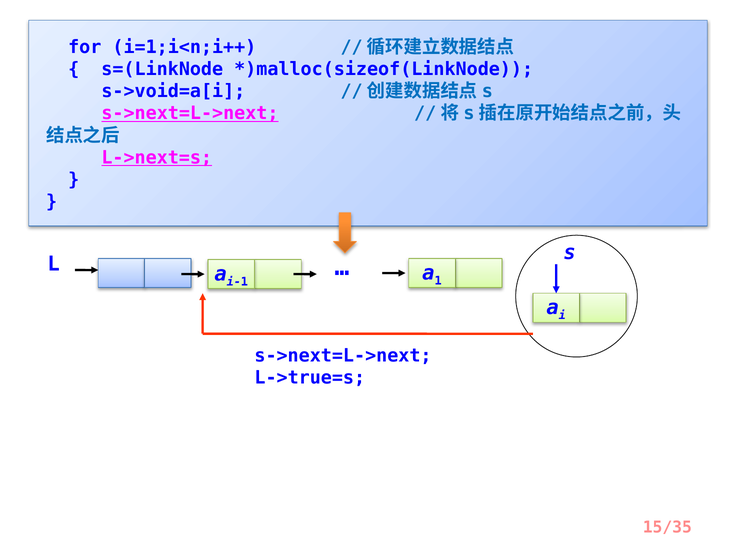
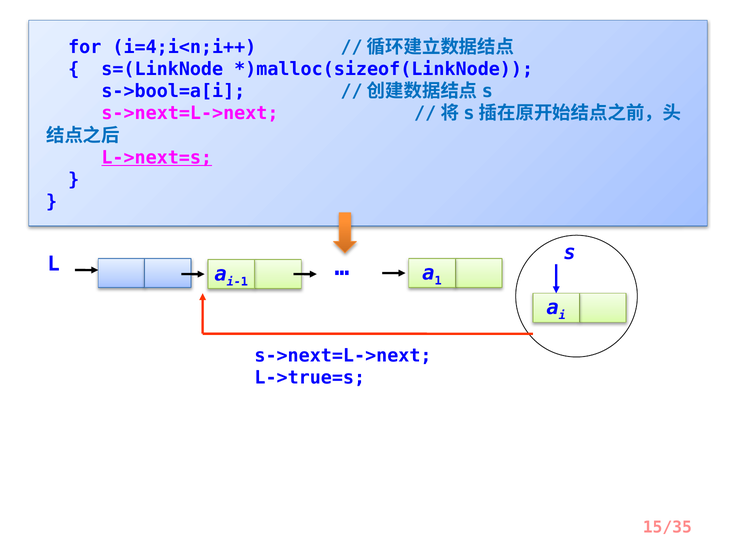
i=1;i<n;i++: i=1;i<n;i++ -> i=4;i<n;i++ (184, 47)
s->void=a[i: s->void=a[i -> s->bool=a[i (173, 91)
s->next=L->next underline: present -> none (190, 113)
